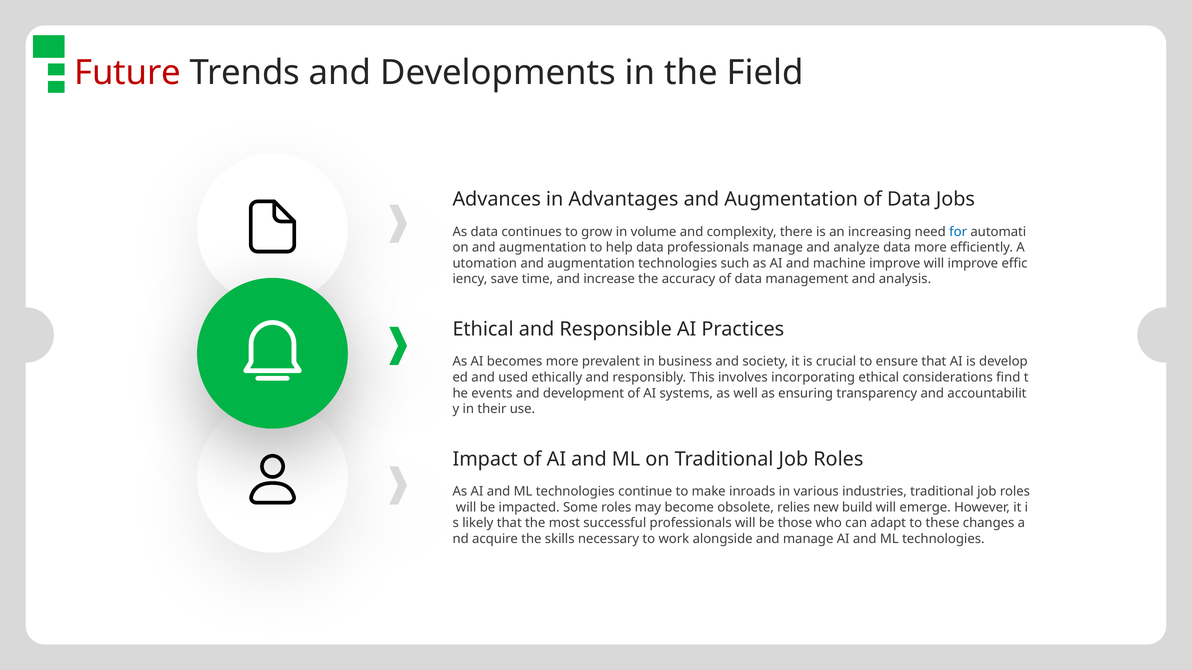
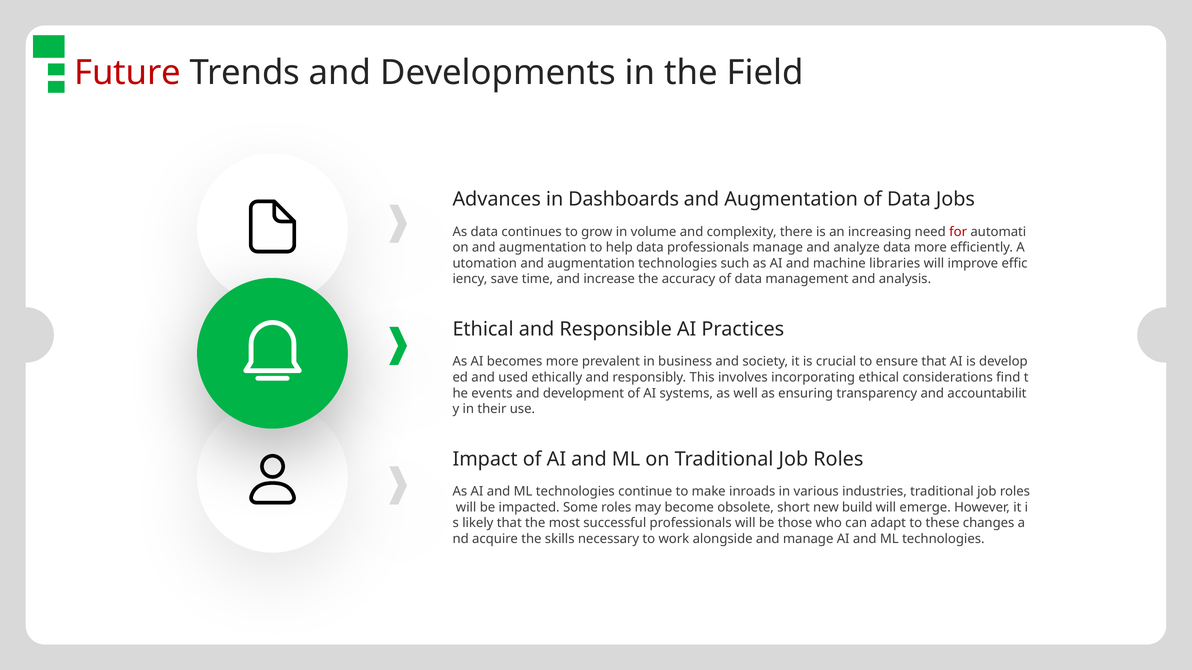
Advantages: Advantages -> Dashboards (624, 199)
for colour: blue -> red (958, 232)
machine improve: improve -> libraries (895, 264)
relies: relies -> short (794, 508)
